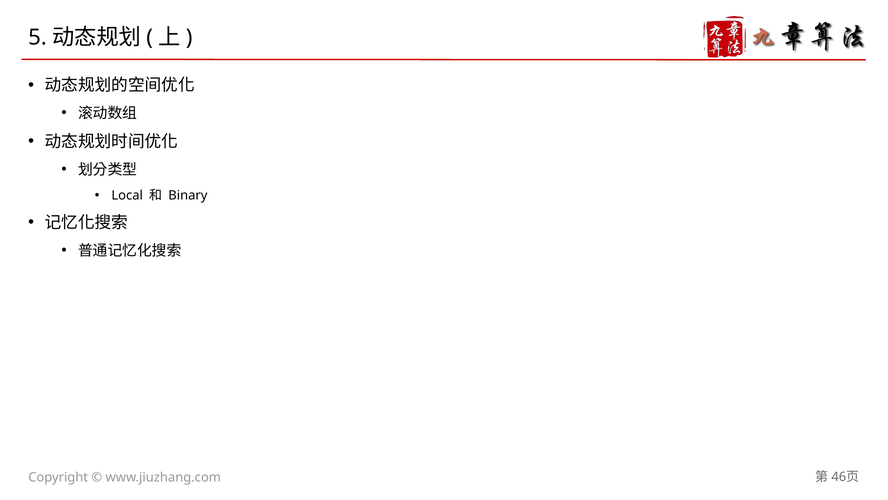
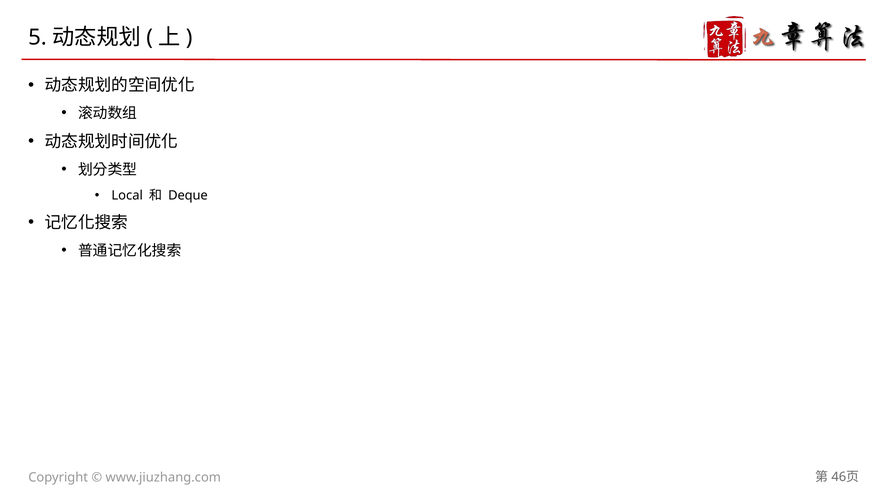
Binary: Binary -> Deque (188, 195)
